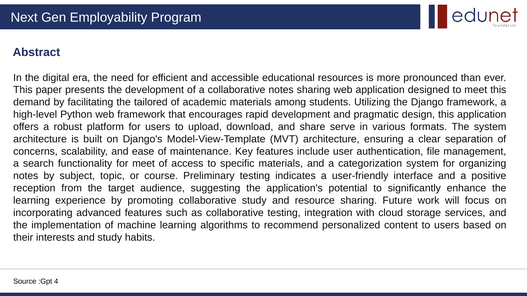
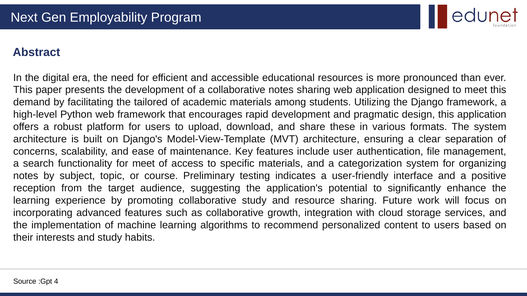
serve: serve -> these (343, 127)
collaborative testing: testing -> growth (284, 213)
